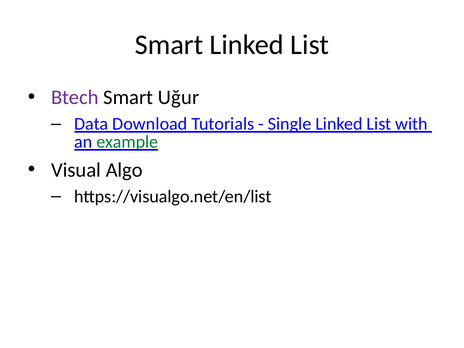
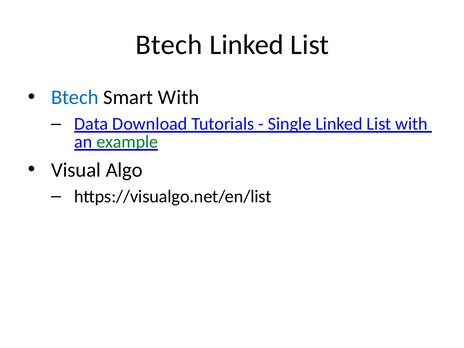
Smart: Smart -> Btech (169, 45)
Btech colour: purple -> blue (75, 97)
Smart Uğur: Uğur -> With (179, 97)
